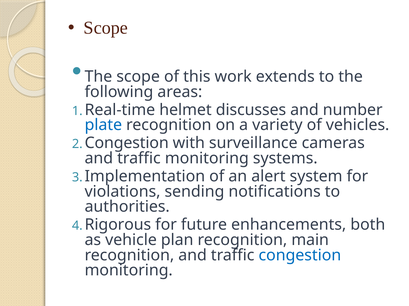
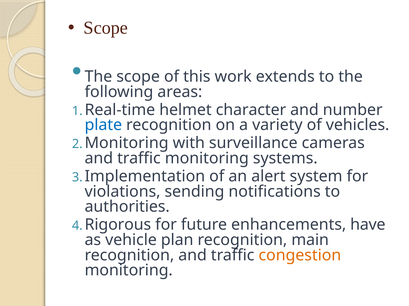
discusses: discusses -> character (251, 110)
Congestion: Congestion -> Monitoring (127, 143)
both: both -> have (368, 225)
congestion colour: blue -> orange (300, 256)
